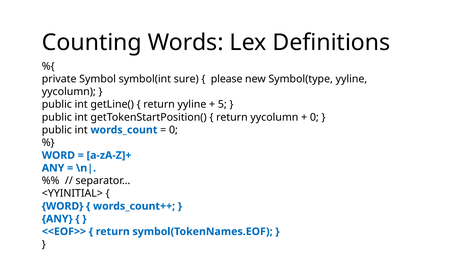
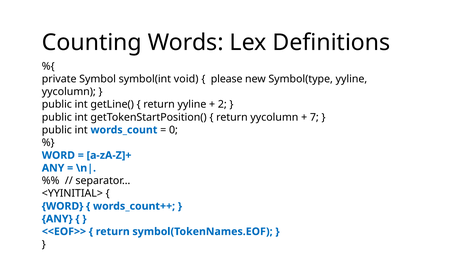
sure: sure -> void (186, 79)
5: 5 -> 2 (222, 105)
0: 0 -> 7 (314, 117)
